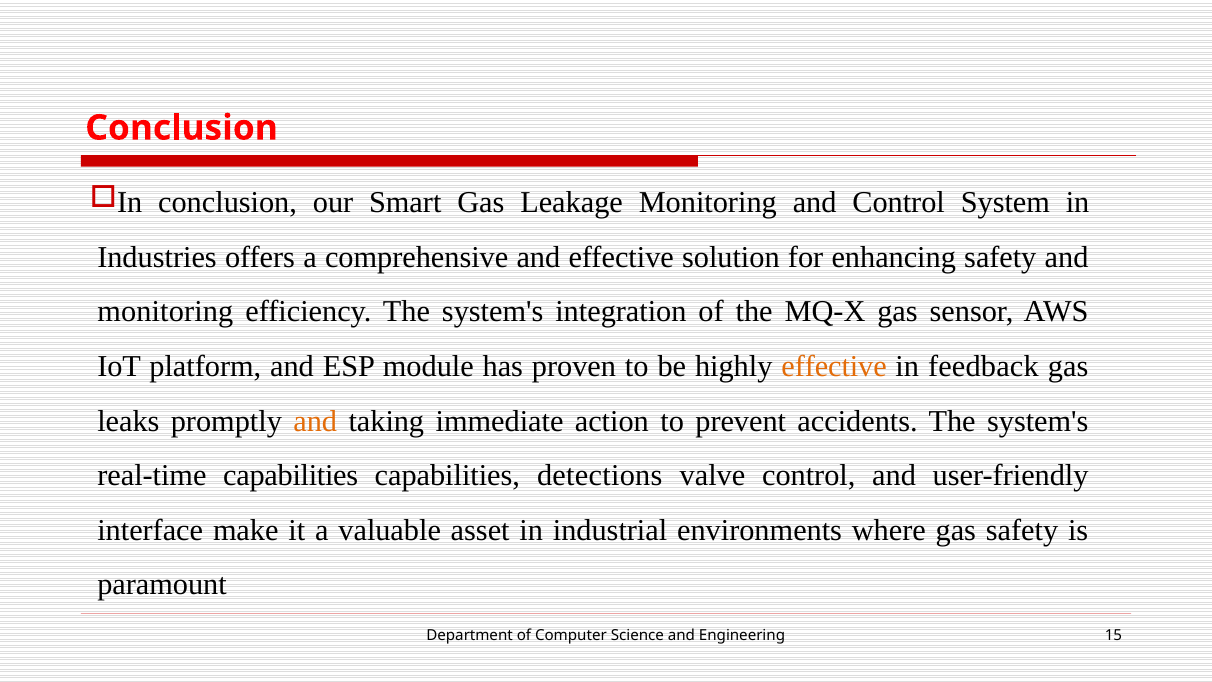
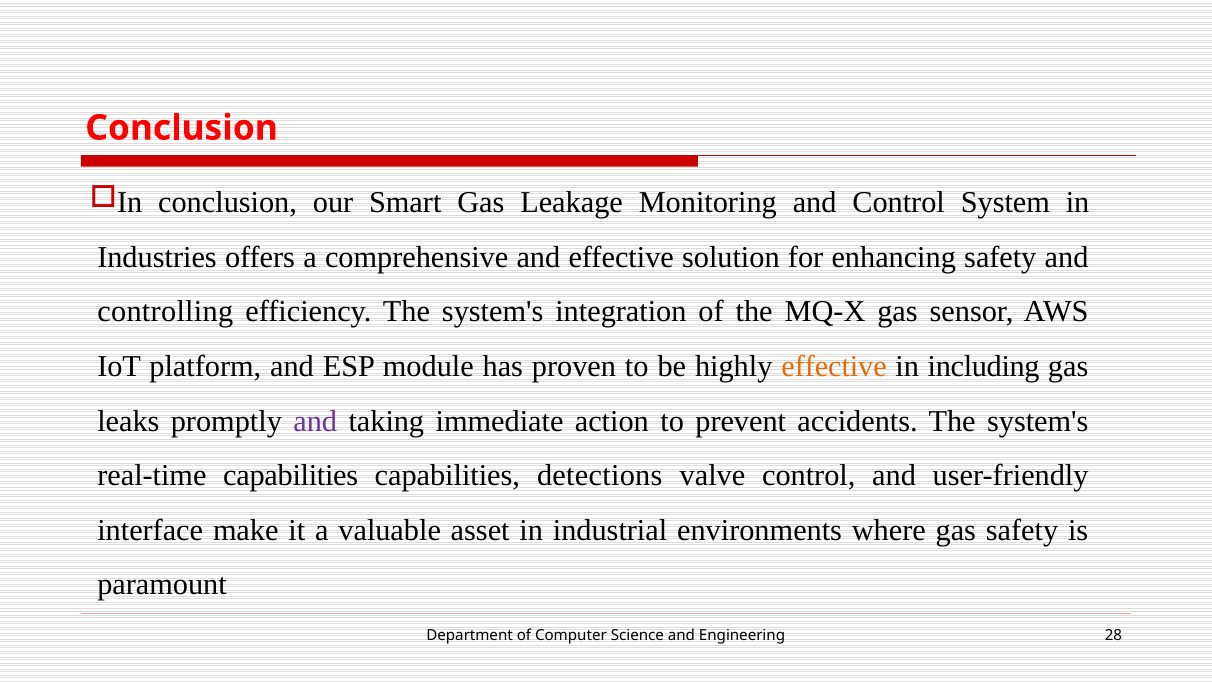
monitoring: monitoring -> controlling (165, 312)
feedback: feedback -> including (984, 366)
and colour: orange -> purple (315, 421)
15: 15 -> 28 (1113, 636)
